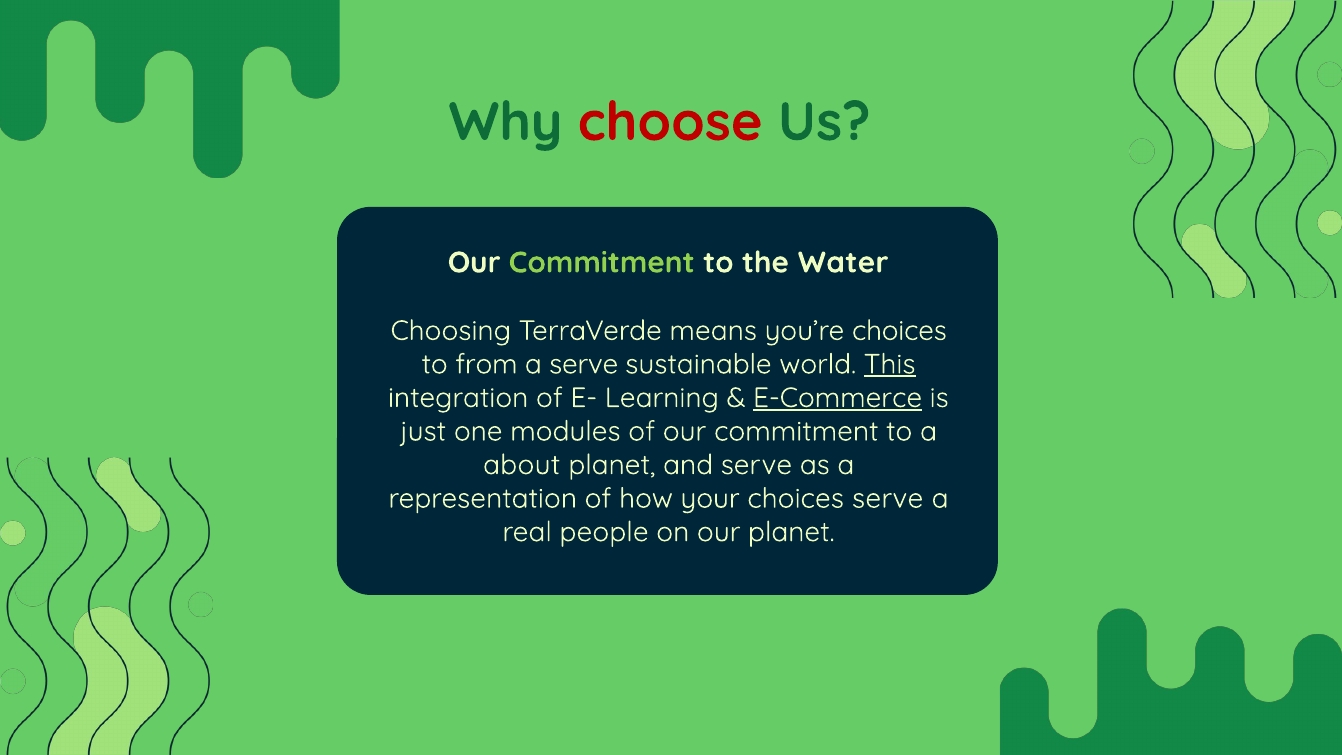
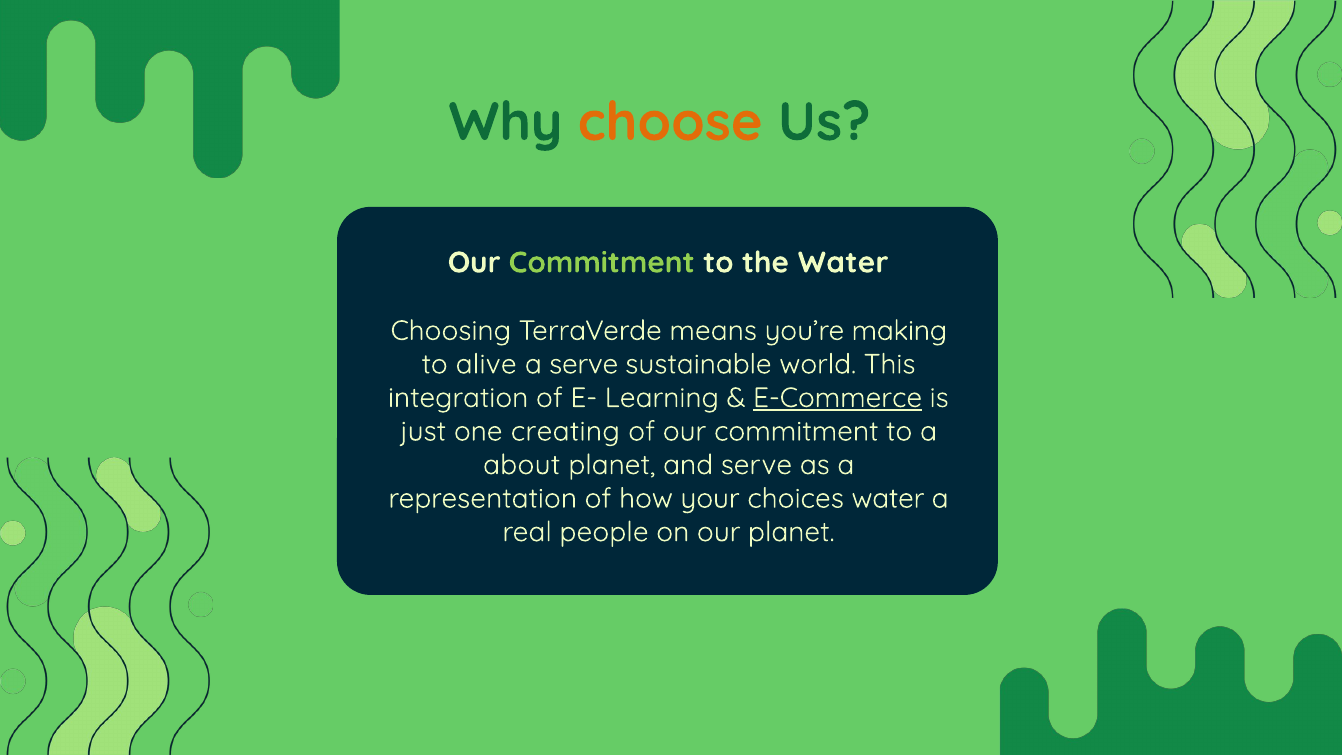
choose colour: red -> orange (670, 122)
you’re choices: choices -> making (899, 331)
from: from -> alive (486, 364)
This underline: present -> none (890, 364)
modules: modules -> creating (565, 431)
choices serve: serve -> water (888, 498)
